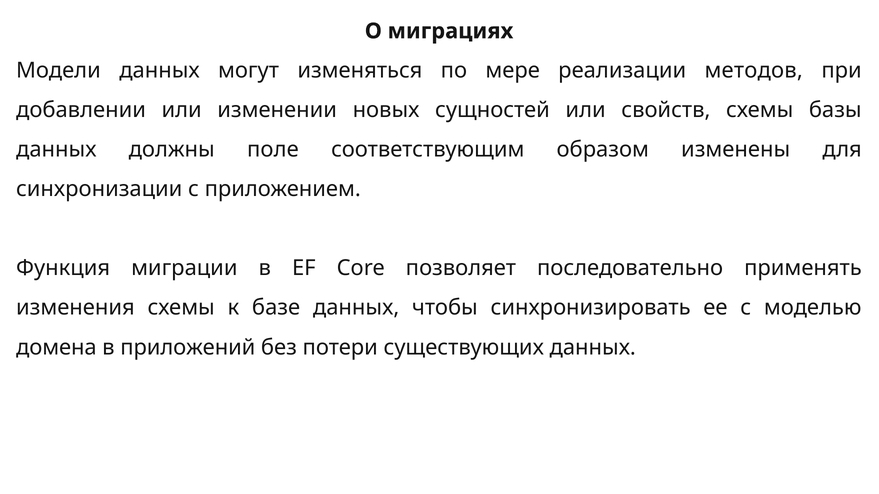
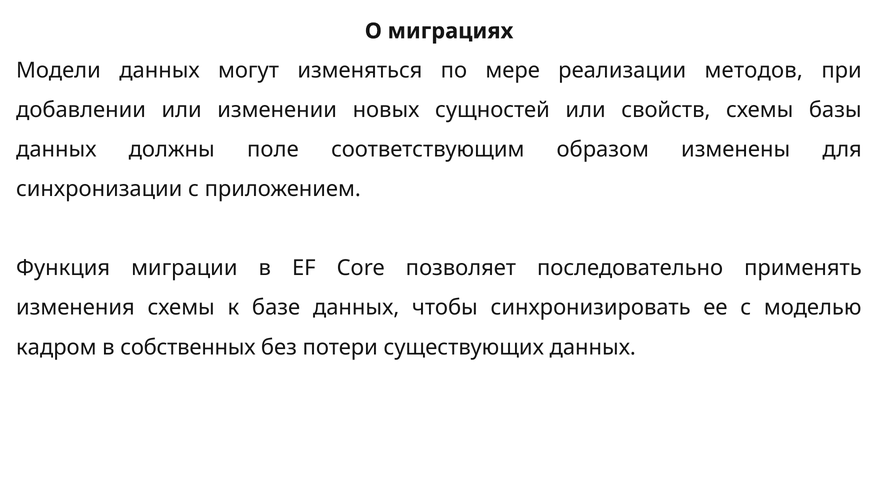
домена: домена -> кадром (56, 348)
приложений: приложений -> собственных (188, 348)
